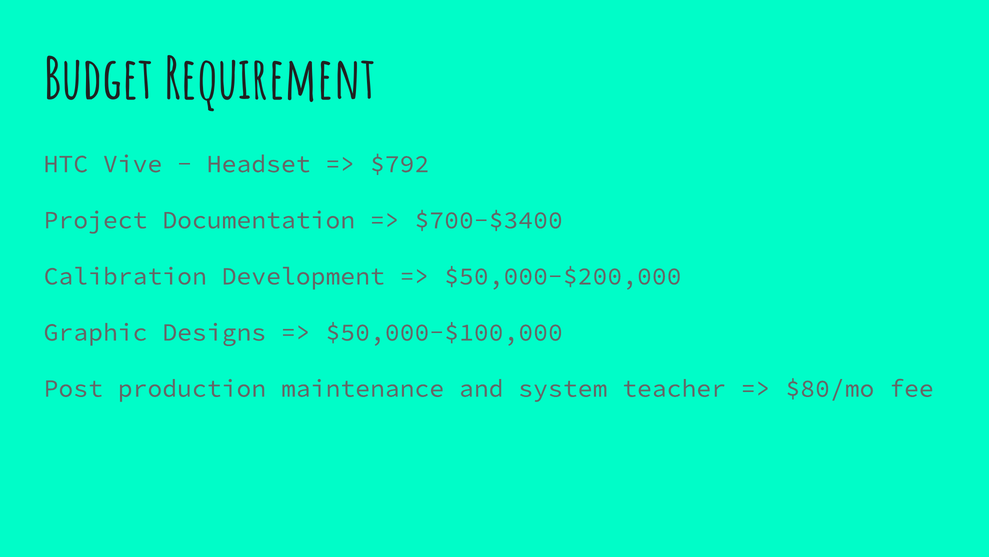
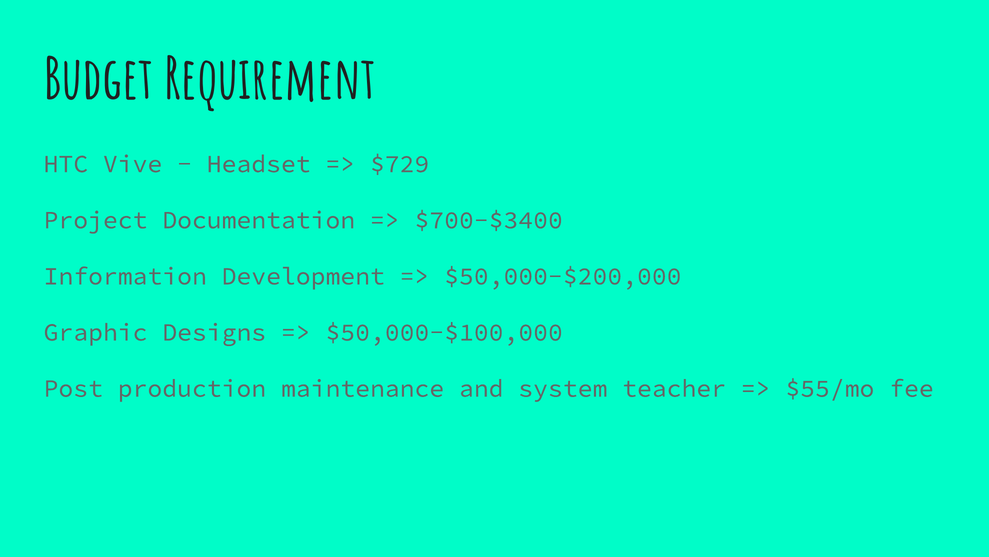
$792: $792 -> $729 (400, 164)
Calibration: Calibration -> Information (125, 276)
$80/mo: $80/mo -> $55/mo (830, 388)
